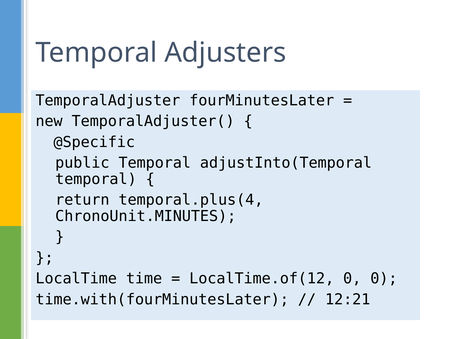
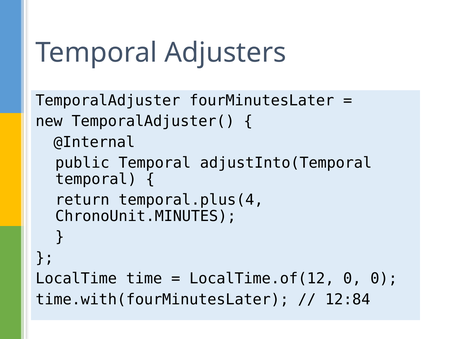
@Specific: @Specific -> @Internal (94, 142)
12:21: 12:21 -> 12:84 (348, 299)
